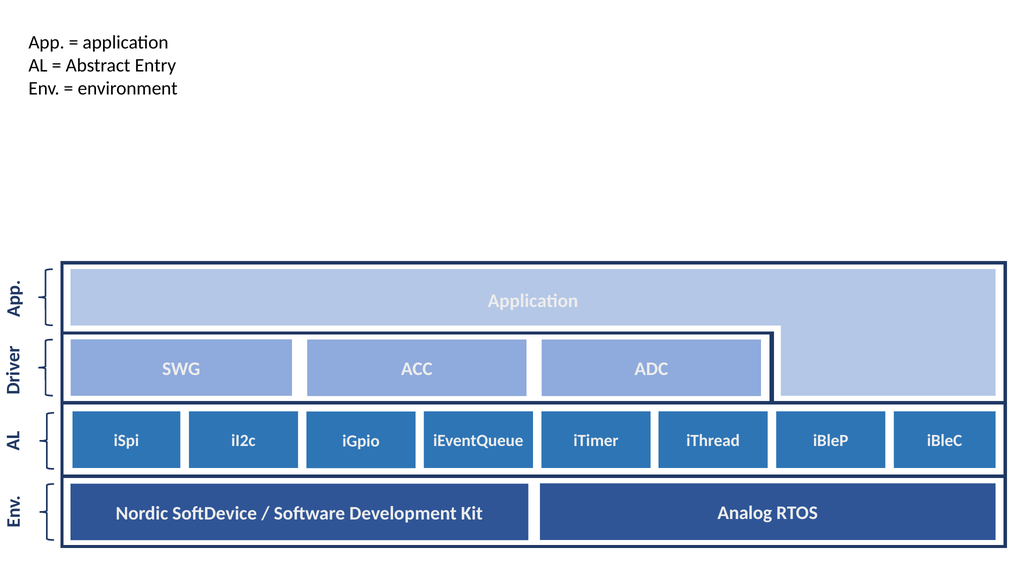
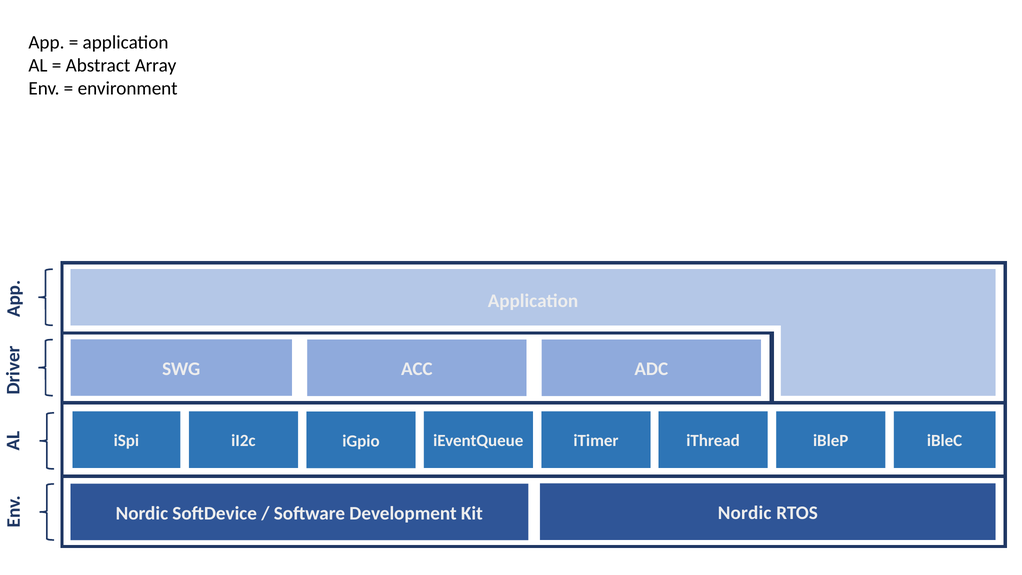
Entry: Entry -> Array (156, 65)
Analog: Analog -> Nordic (745, 513)
